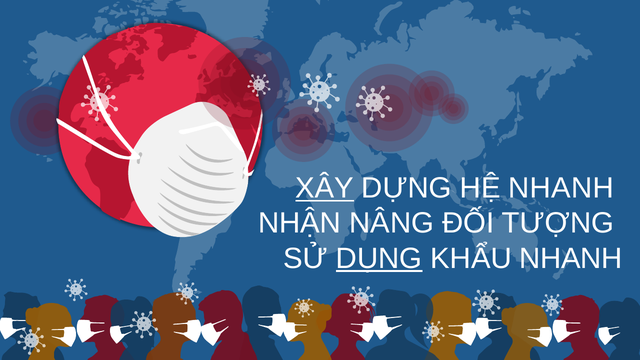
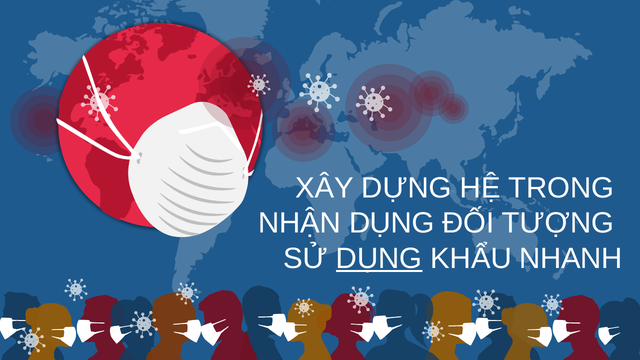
XÂY underline: present -> none (325, 188)
HỆ NHANH: NHANH -> TRONG (561, 188)
NÂNG: NÂNG -> DỤNG (392, 223)
